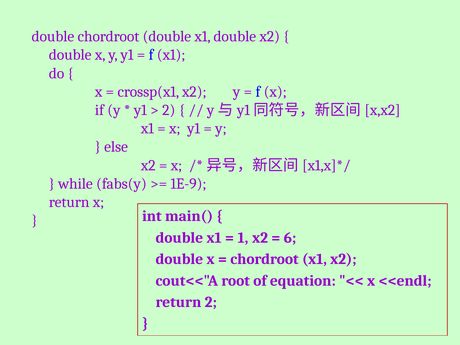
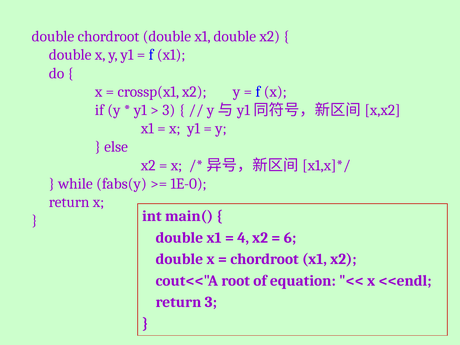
2: 2 -> 3 (169, 110)
1E-9: 1E-9 -> 1E-0 (189, 184)
1: 1 -> 4 (243, 238)
return 2: 2 -> 3 (211, 302)
